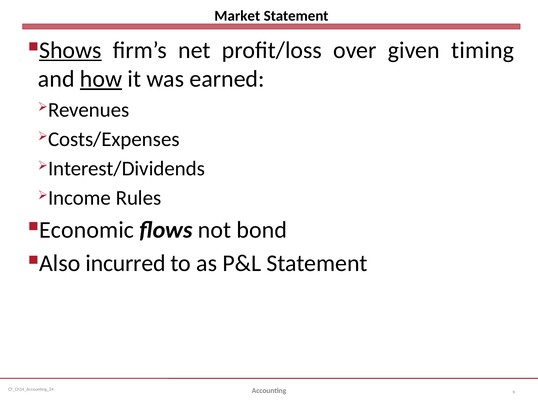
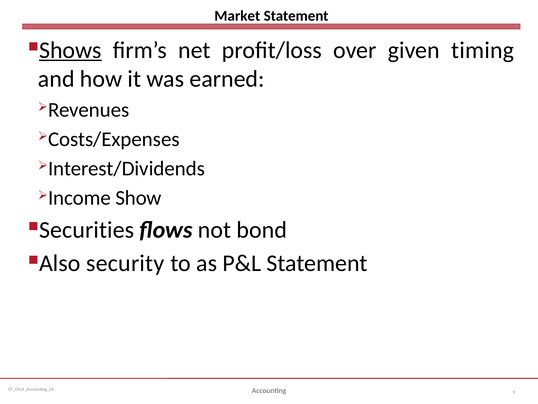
how underline: present -> none (101, 79)
Rules: Rules -> Show (139, 198)
Economic: Economic -> Securities (87, 230)
incurred: incurred -> security (125, 263)
